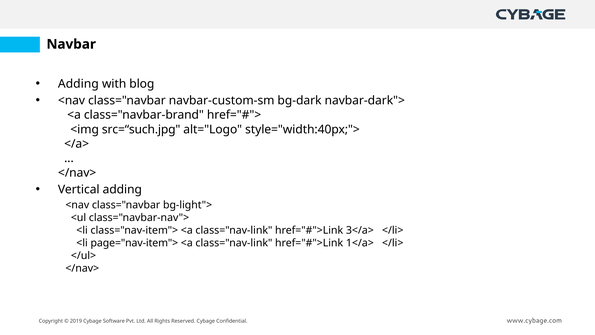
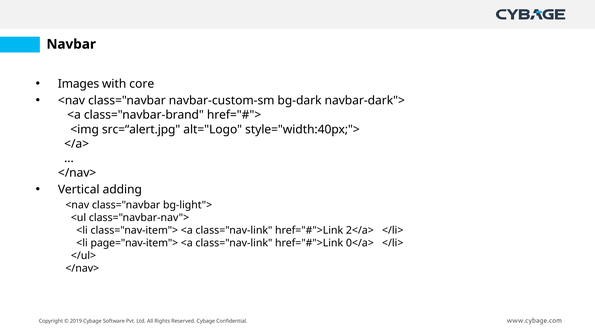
Adding: Adding -> Images (78, 84)
blog: blog -> core (142, 84)
src=“such.jpg: src=“such.jpg -> src=“alert.jpg (141, 129)
3</a>: 3</a> -> 2</a> (360, 230)
1</a>: 1</a> -> 0</a> (360, 243)
